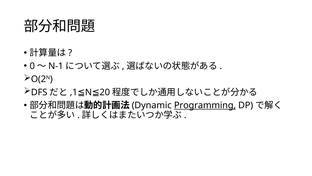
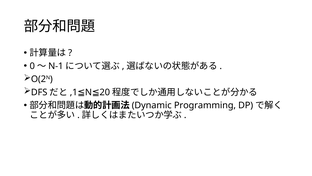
Programming underline: present -> none (205, 105)
